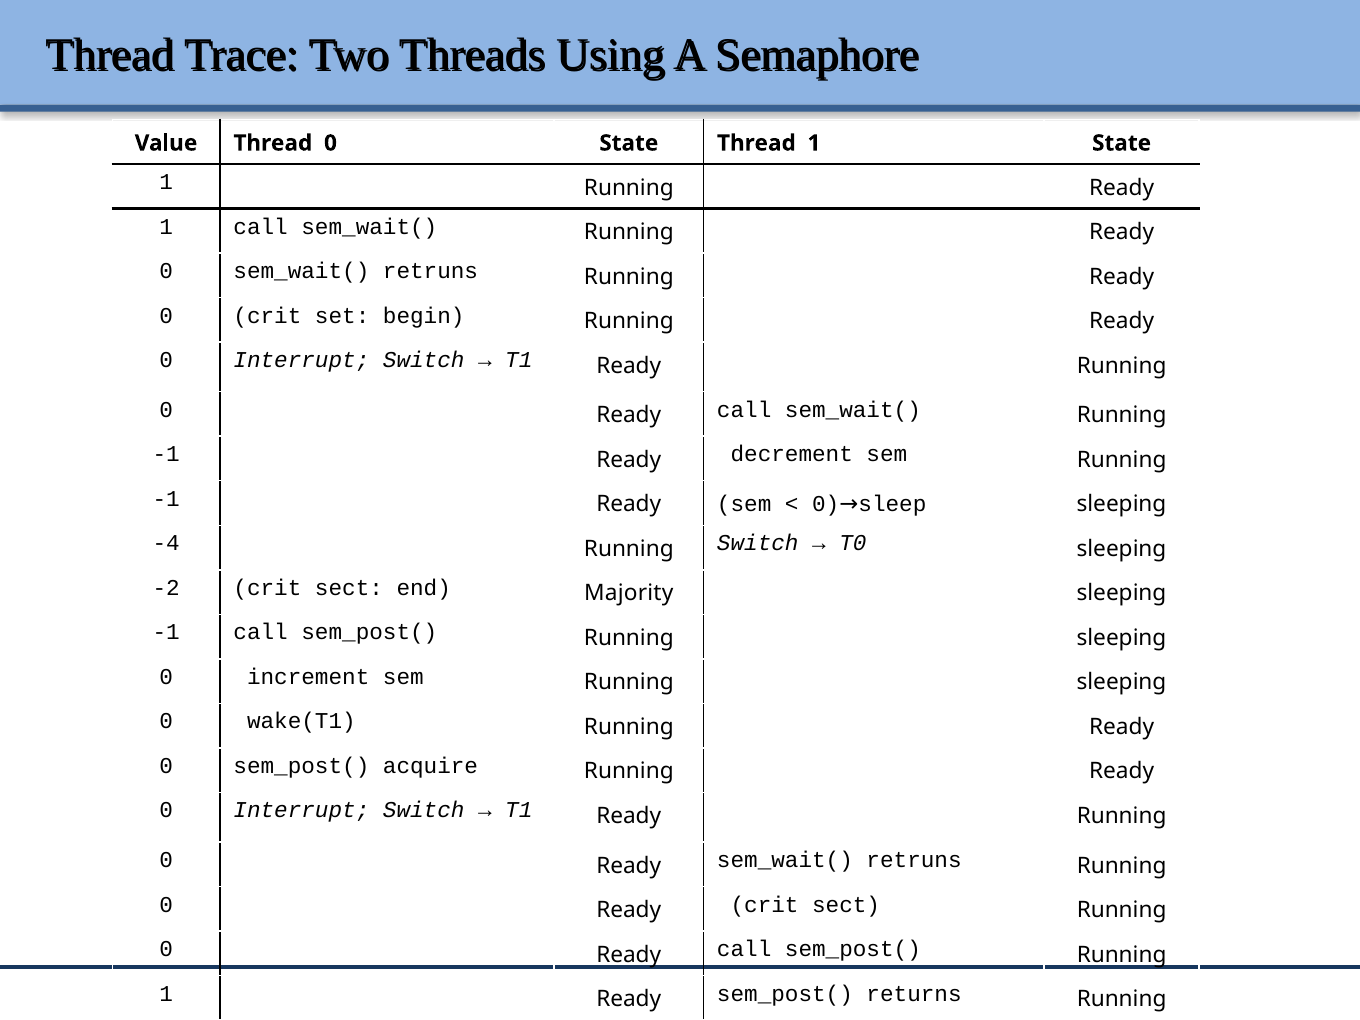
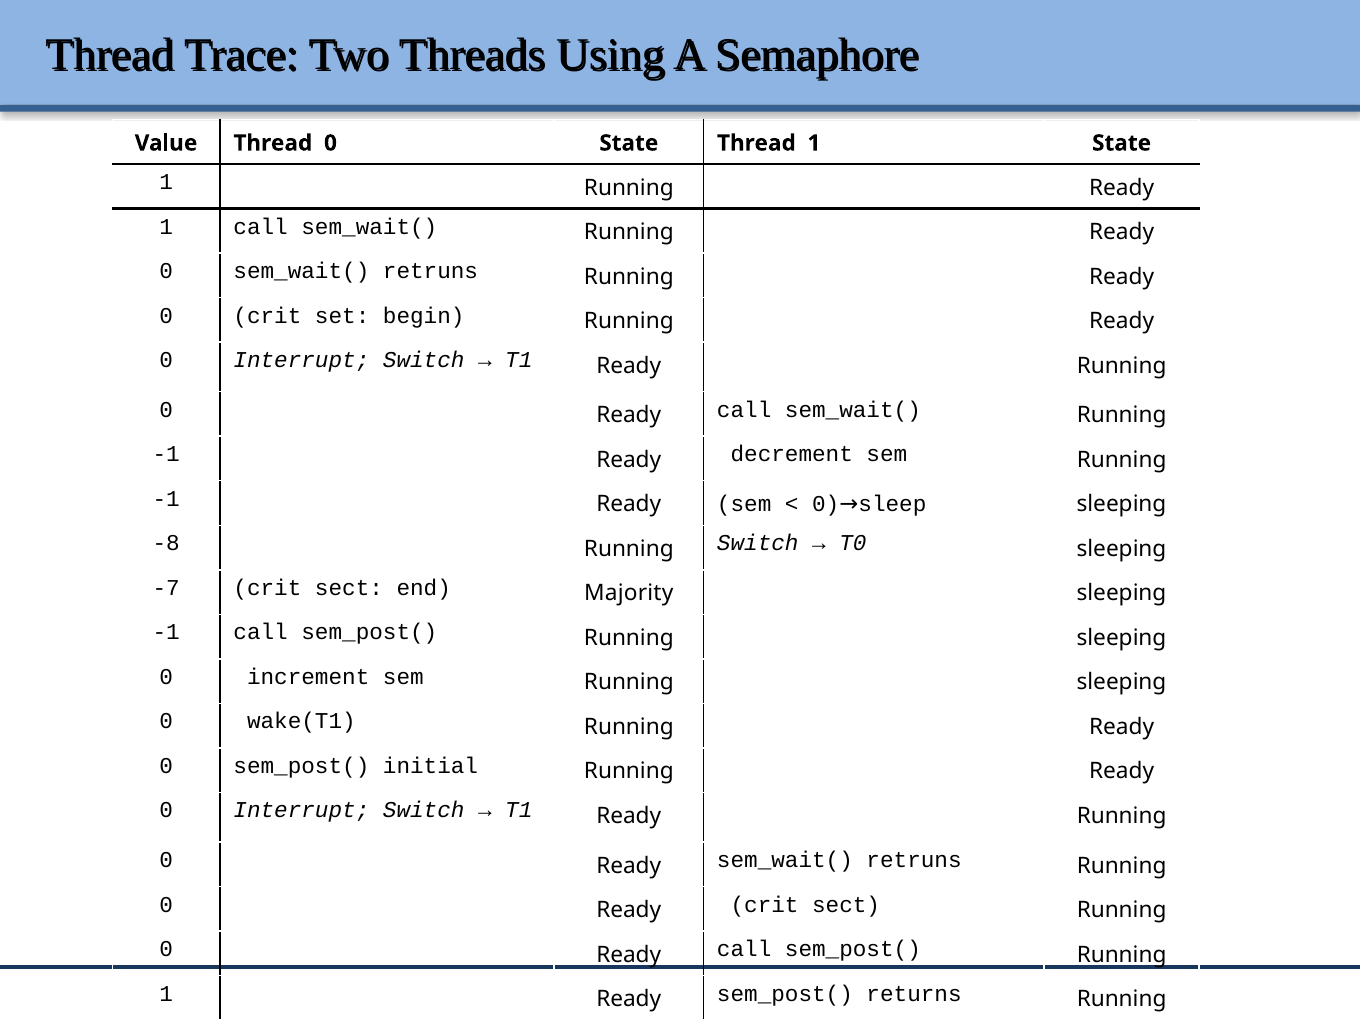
-4: -4 -> -8 (166, 543)
-2: -2 -> -7 (166, 588)
acquire: acquire -> initial (431, 766)
